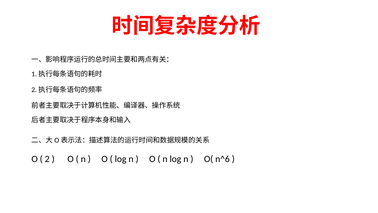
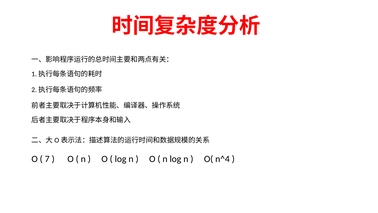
2: 2 -> 7 (47, 159)
n^6: n^6 -> n^4 (222, 159)
